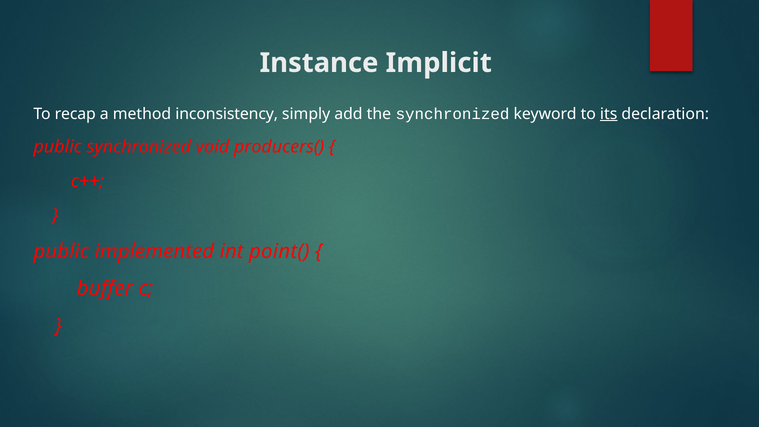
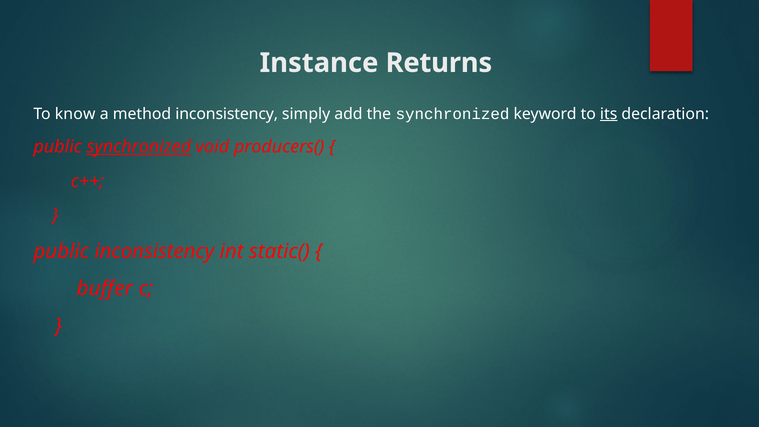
Implicit: Implicit -> Returns (439, 63)
recap: recap -> know (75, 114)
synchronized underline: none -> present (139, 147)
public implemented: implemented -> inconsistency (154, 251)
point(: point( -> static( (279, 251)
